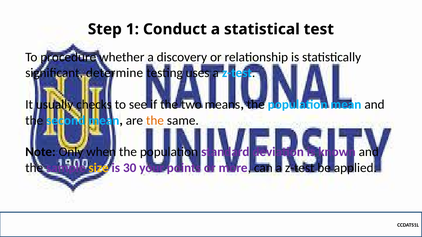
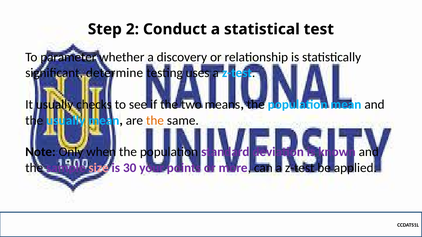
1: 1 -> 2 (132, 29)
procedure: procedure -> parameter (68, 57)
the second: second -> usually (66, 121)
size colour: yellow -> pink (99, 168)
